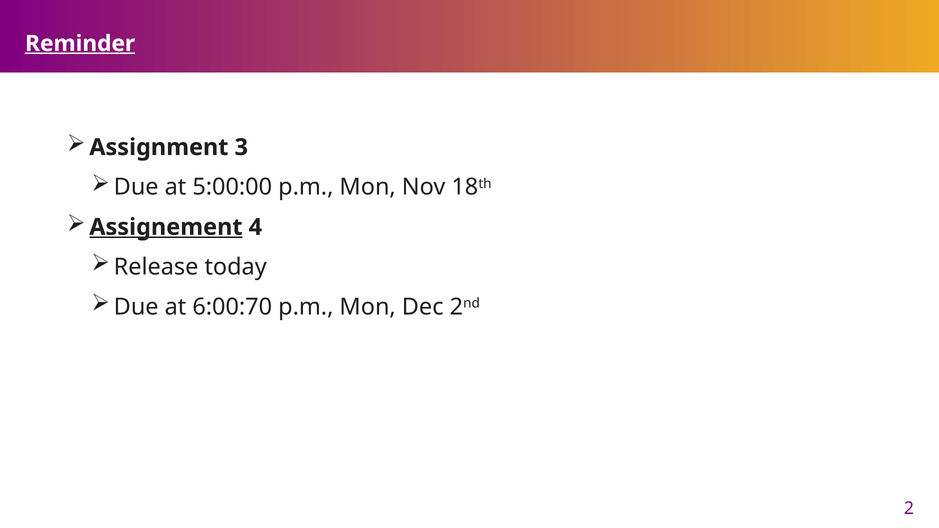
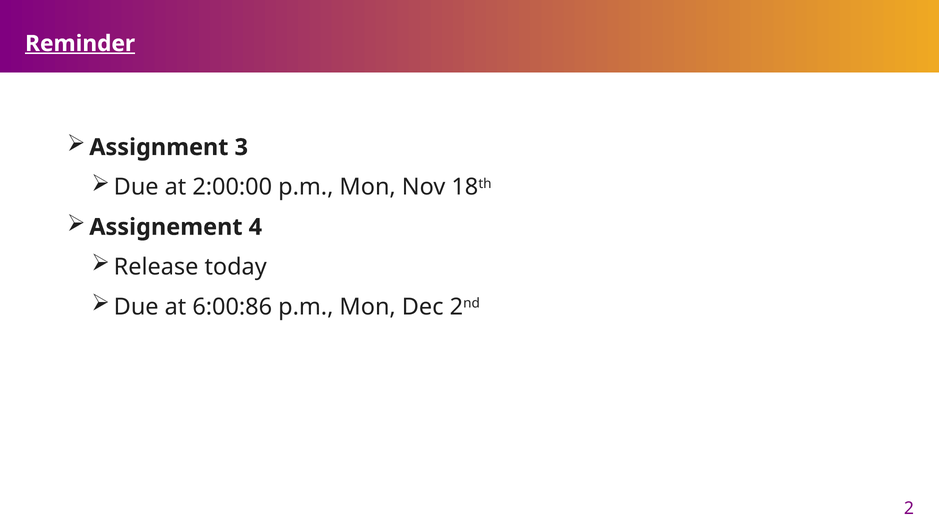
5:00:00: 5:00:00 -> 2:00:00 (232, 187)
Assignement underline: present -> none (166, 227)
6:00:70: 6:00:70 -> 6:00:86 (232, 307)
